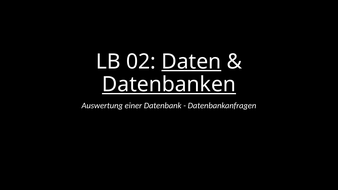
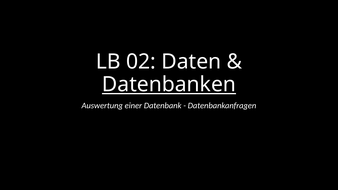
Daten underline: present -> none (191, 62)
